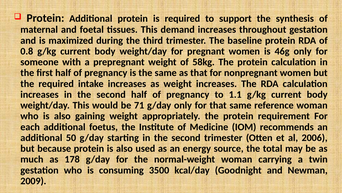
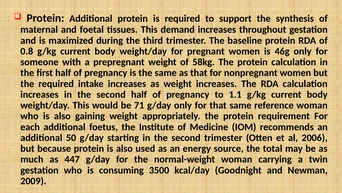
178: 178 -> 447 (72, 159)
